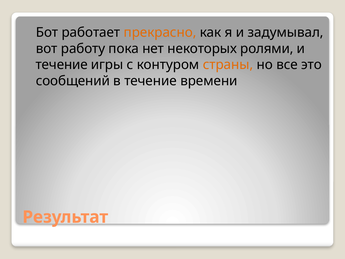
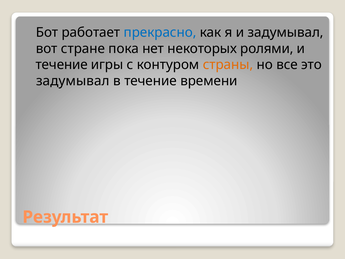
прекрасно colour: orange -> blue (160, 32)
работу: работу -> стране (83, 49)
сообщений: сообщений -> задумывал (73, 81)
